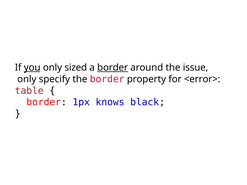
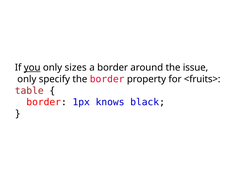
sized: sized -> sizes (76, 68)
border underline: present -> none (113, 68)
<error>: <error> -> <fruits> (202, 79)
